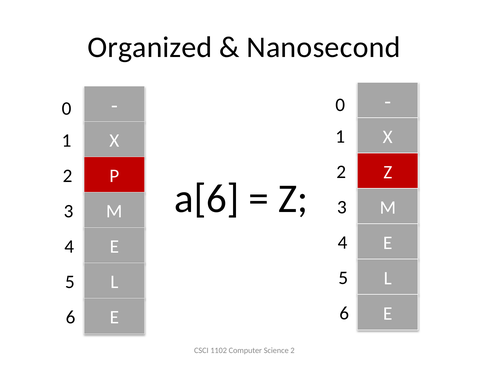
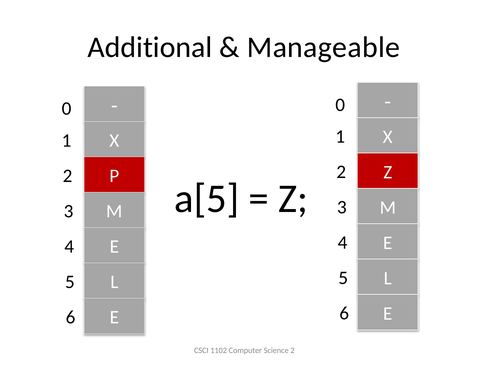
Organized: Organized -> Additional (150, 47)
Nanosecond: Nanosecond -> Manageable (323, 47)
a[6: a[6 -> a[5 (207, 198)
